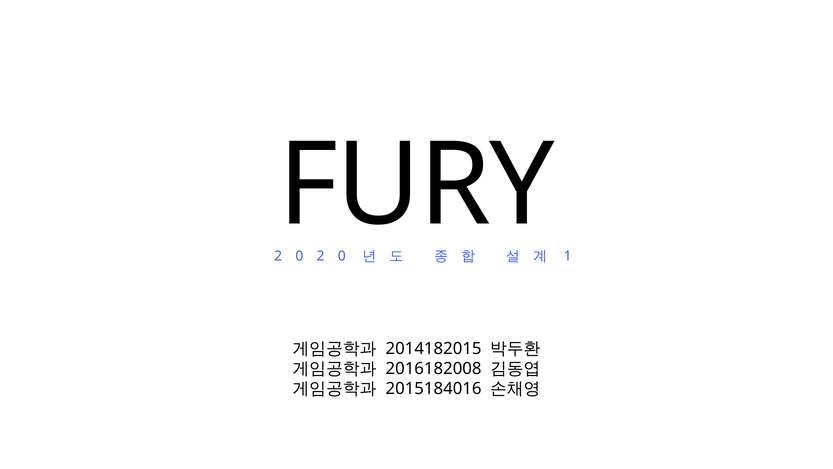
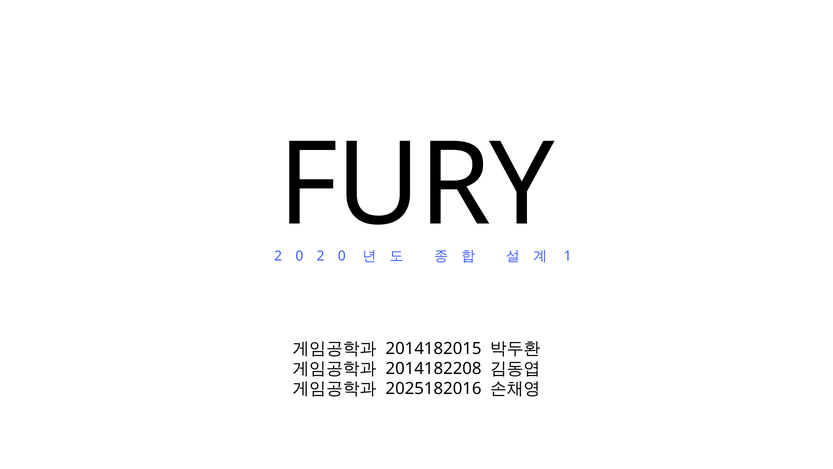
2016182008: 2016182008 -> 2014182208 (434, 368)
2015184016: 2015184016 -> 2025182016 (434, 388)
